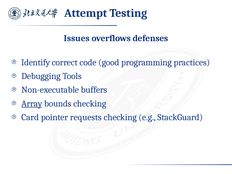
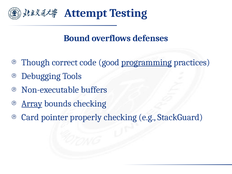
Issues: Issues -> Bound (77, 38)
Identify: Identify -> Though (36, 62)
programming underline: none -> present (147, 62)
requests: requests -> properly (86, 117)
